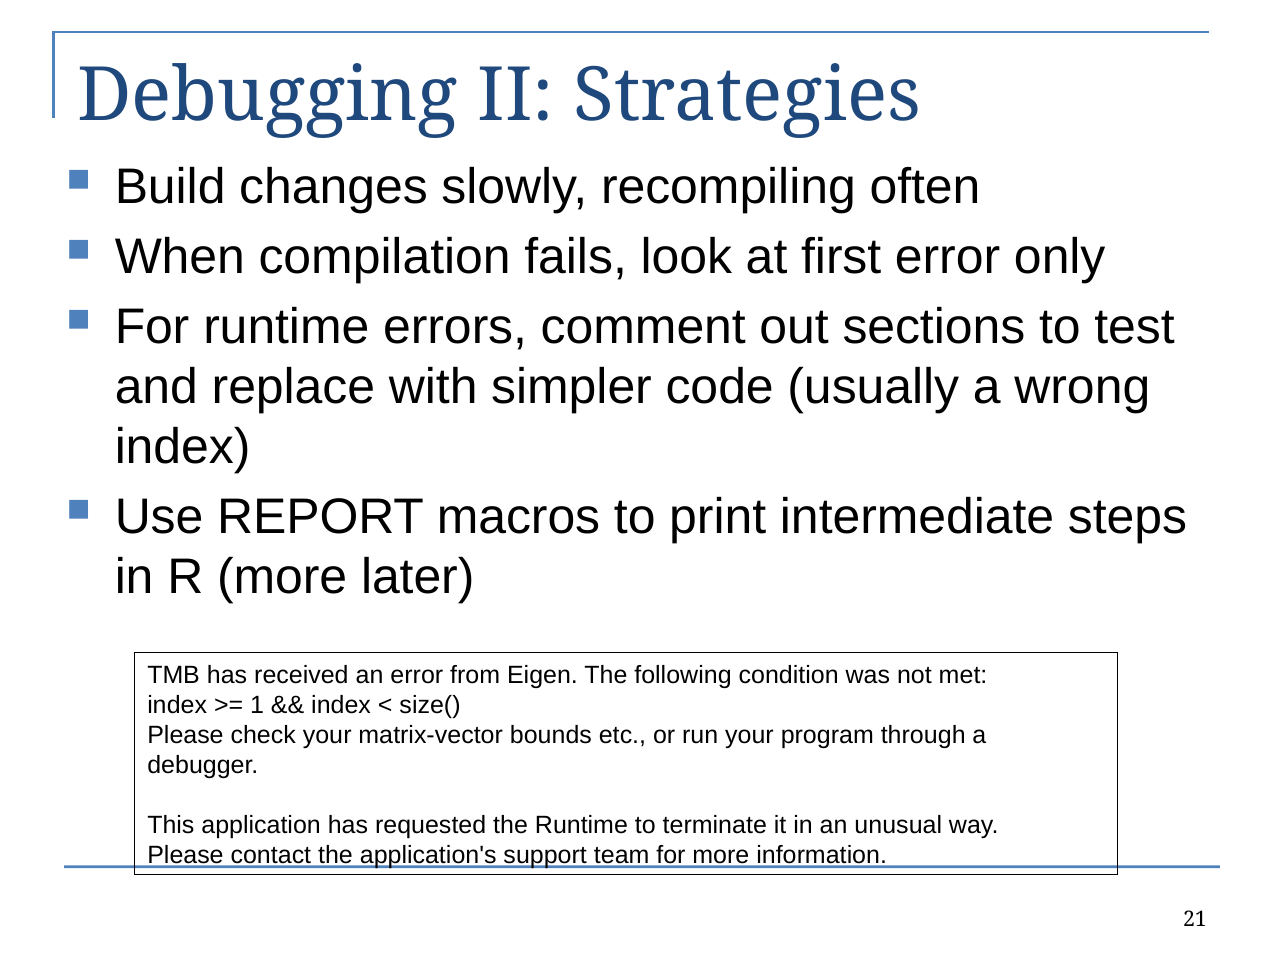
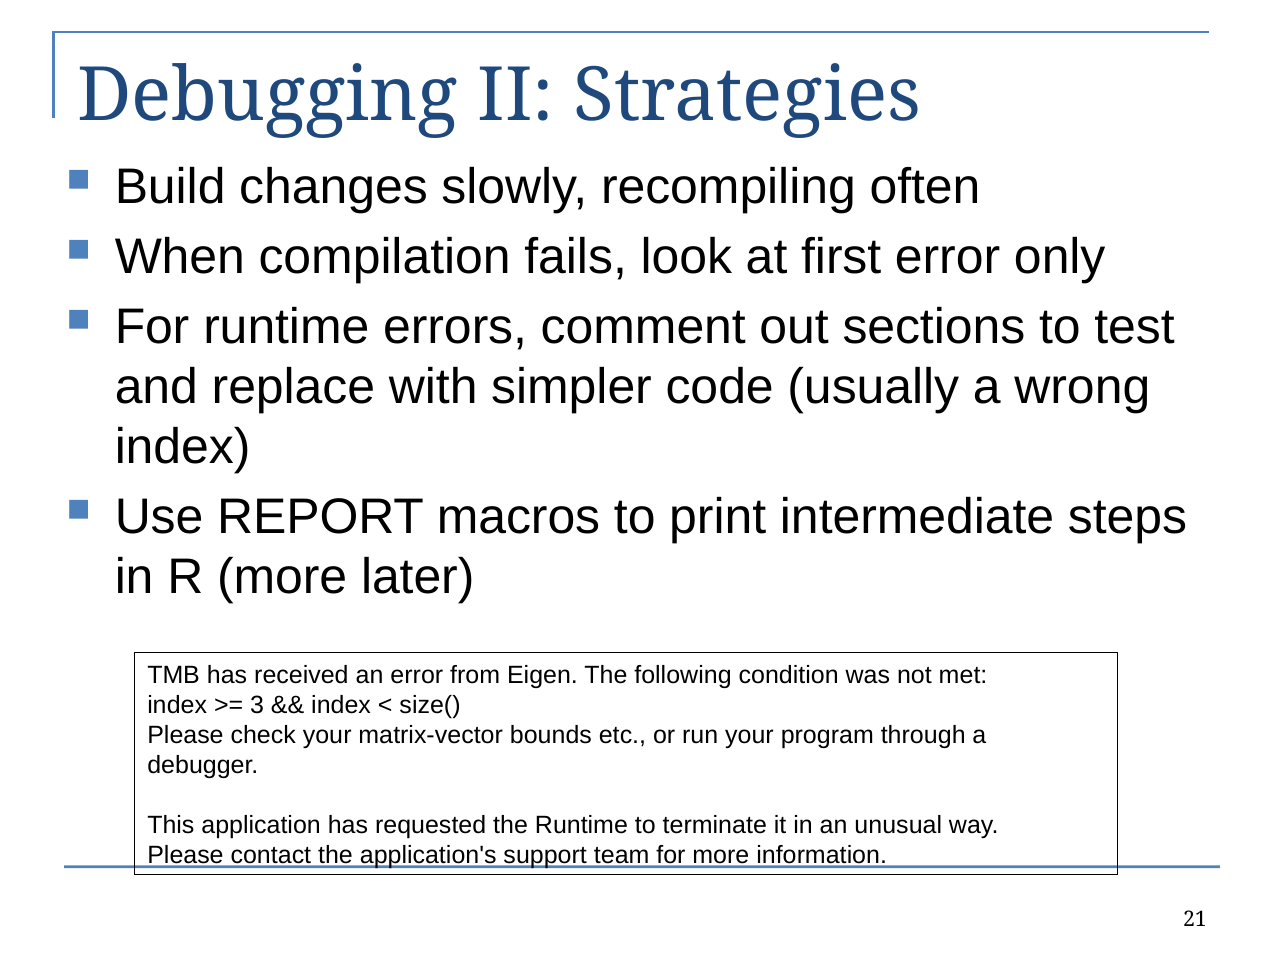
1: 1 -> 3 (257, 705)
